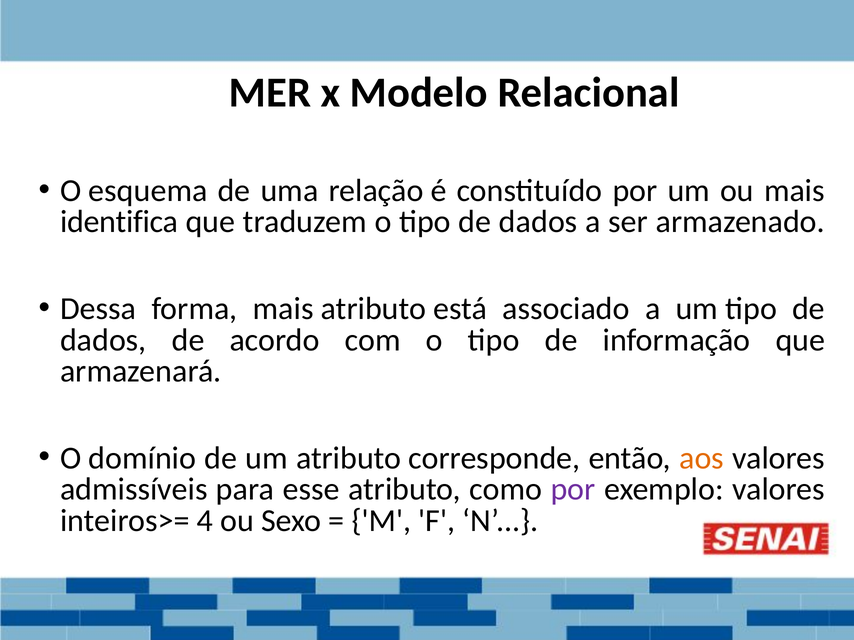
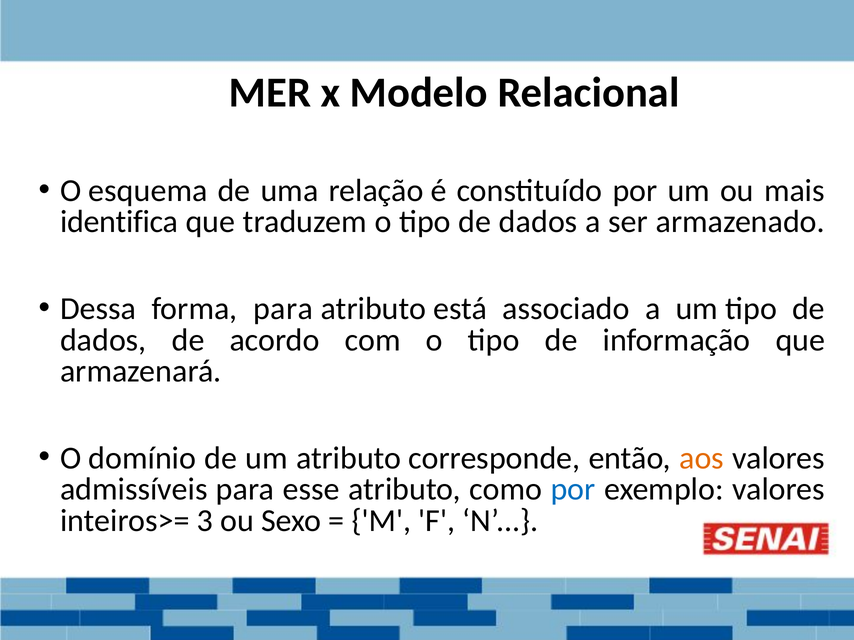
forma mais: mais -> para (283, 309)
por colour: purple -> blue (573, 490)
4: 4 -> 3 (205, 521)
